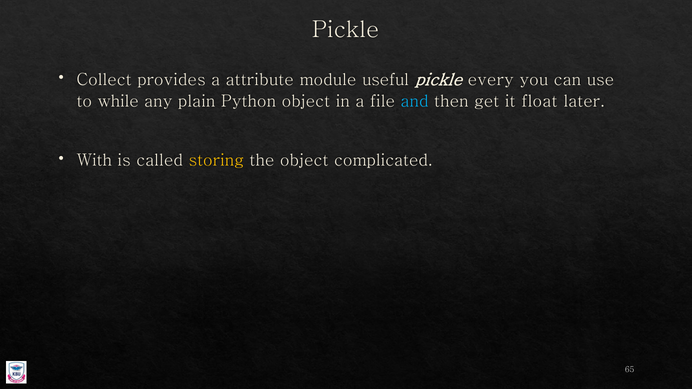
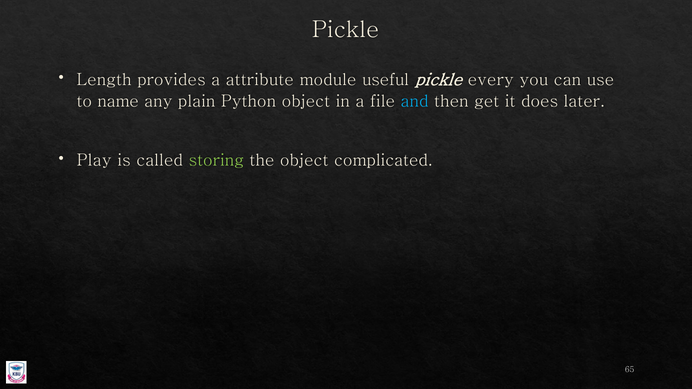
Collect: Collect -> Length (104, 80)
while: while -> name (118, 102)
float: float -> does (540, 102)
With: With -> Play (94, 161)
storing colour: yellow -> light green (216, 161)
